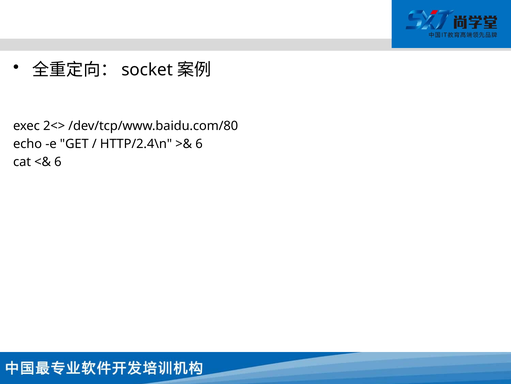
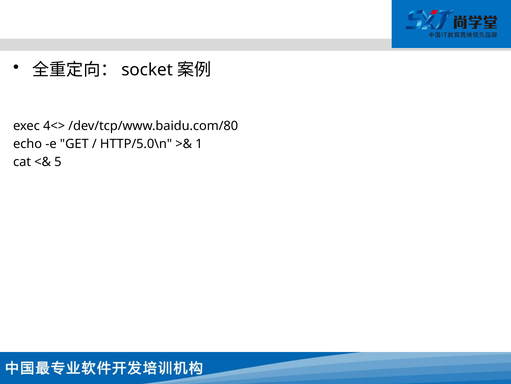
2<>: 2<> -> 4<> (54, 126)
HTTP/2.4\n: HTTP/2.4\n -> HTTP/5.0\n (136, 144)
6: 6 -> 1 (199, 144)
6: 6 -> 5 (58, 162)
